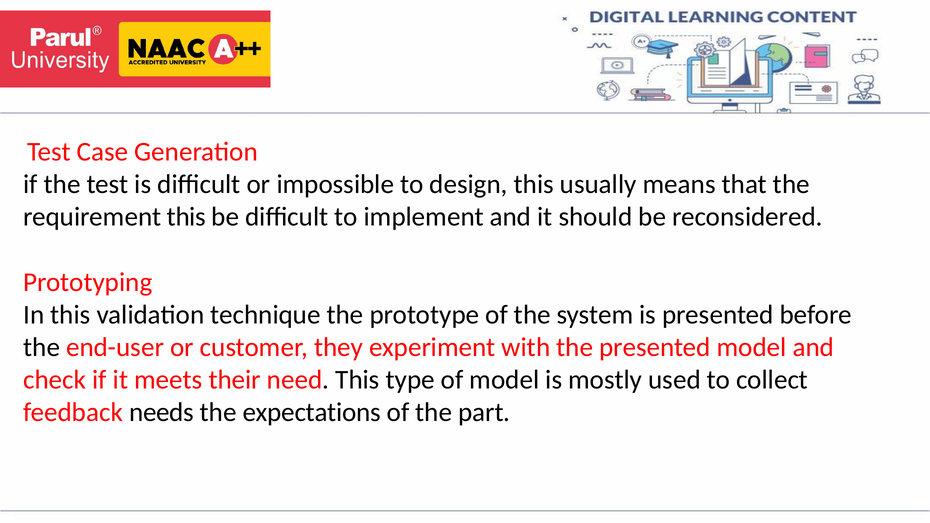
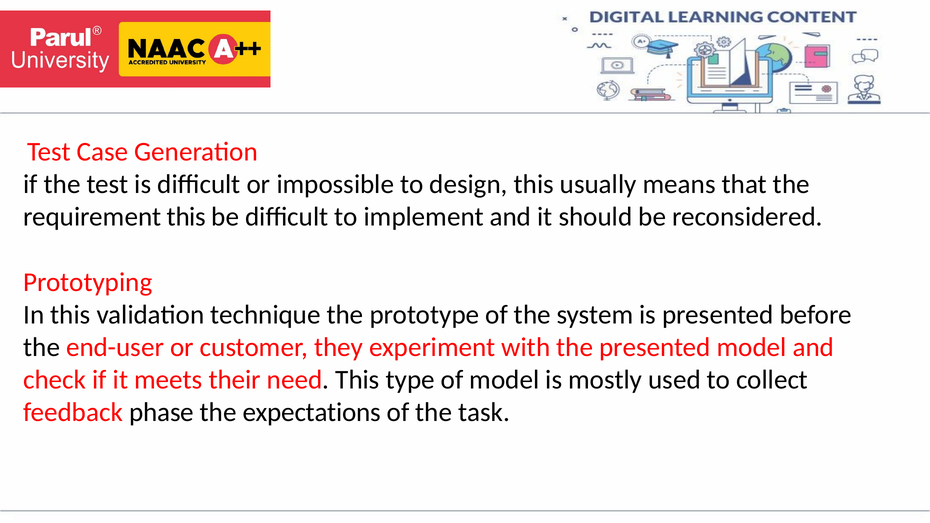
needs: needs -> phase (161, 412)
part: part -> task (484, 412)
